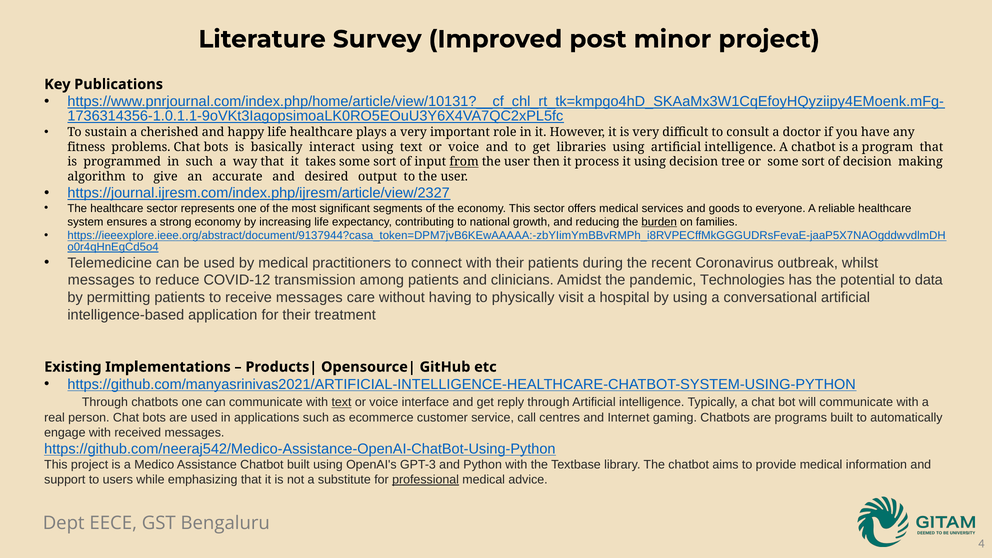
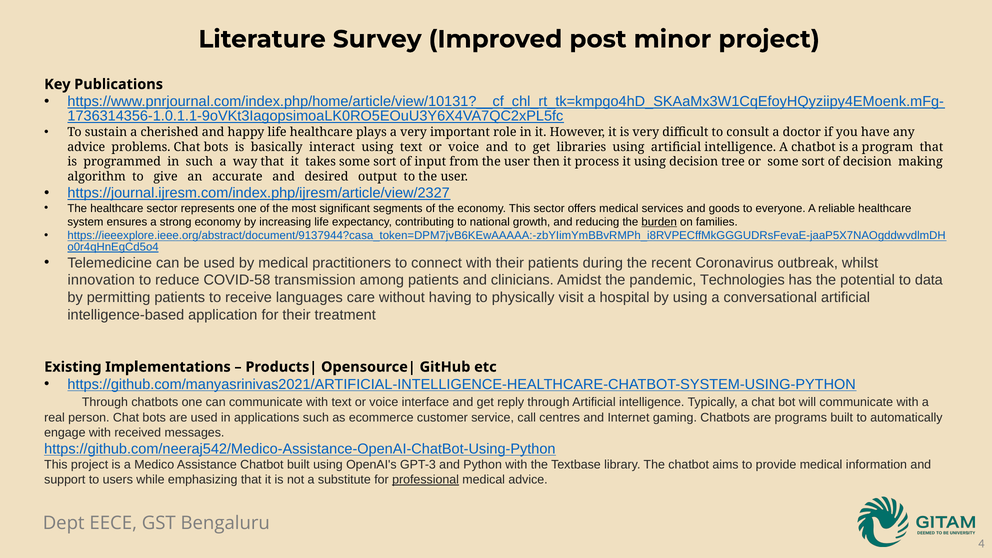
fitness: fitness -> advice (86, 147)
from underline: present -> none (464, 162)
messages: messages -> innovation (101, 280)
COVID-12: COVID-12 -> COVID-58 (237, 280)
receive messages: messages -> languages (309, 297)
text underline: present -> none (342, 402)
